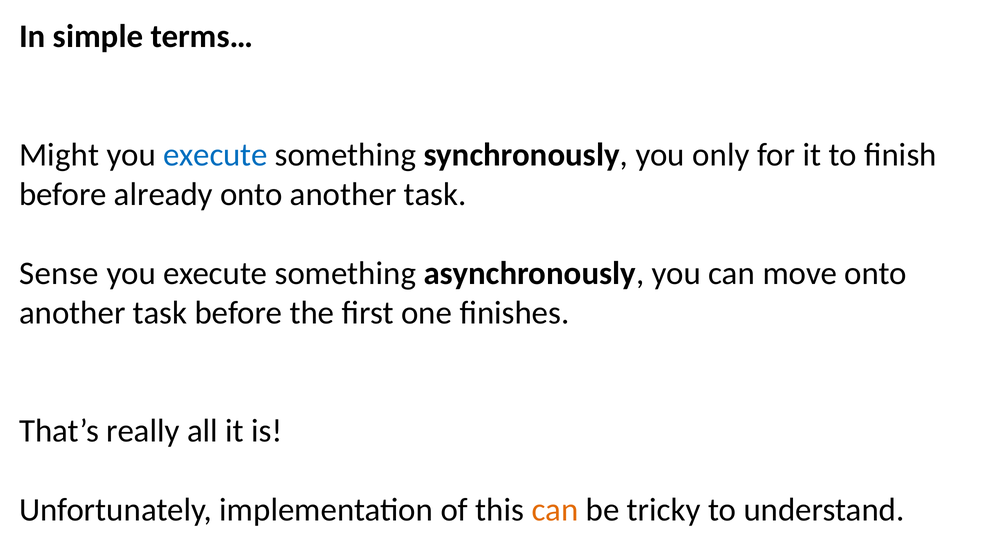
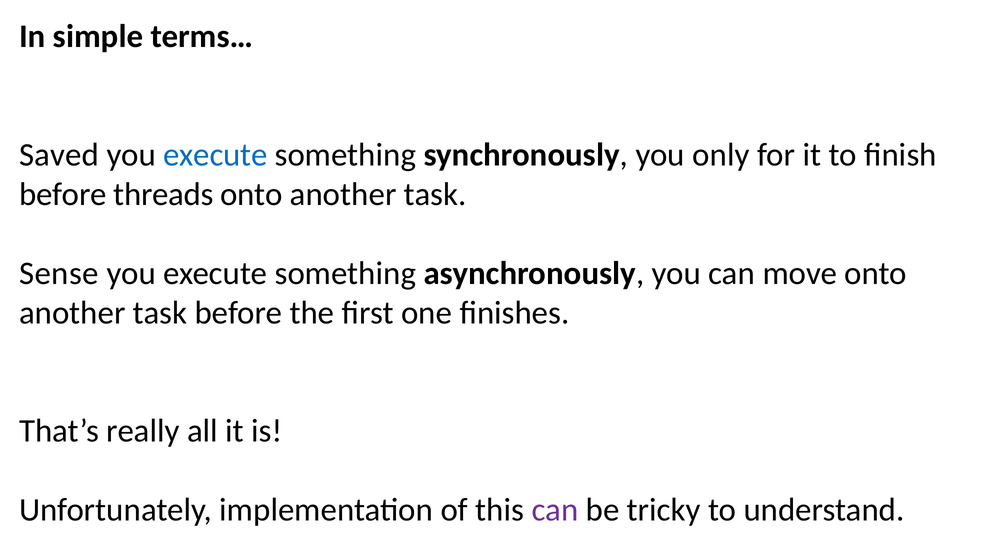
Might: Might -> Saved (59, 155)
already: already -> threads (163, 194)
can colour: orange -> purple (555, 510)
